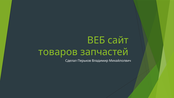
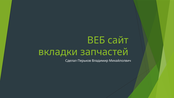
товаров: товаров -> вкладки (58, 52)
